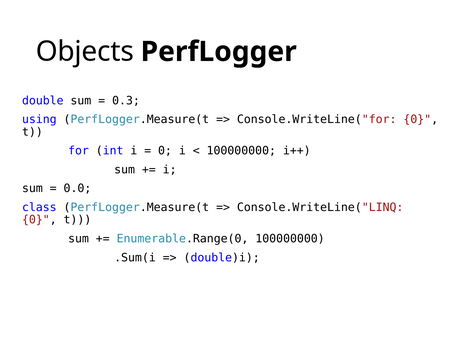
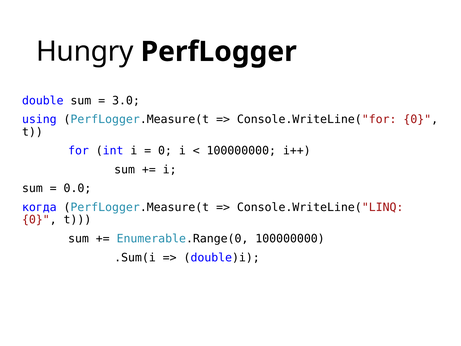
Objects: Objects -> Hungry (85, 52)
0.3: 0.3 -> 3.0 (126, 101)
class: class -> когда (39, 207)
